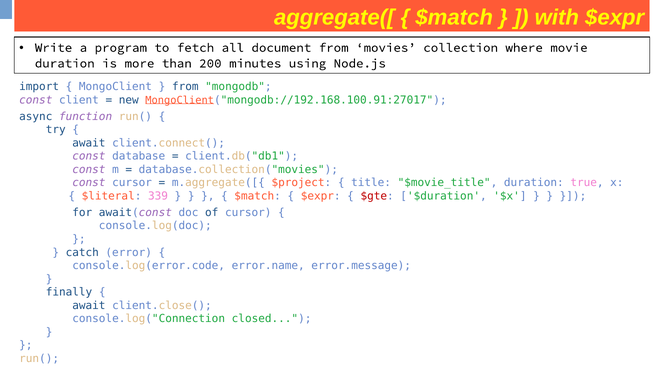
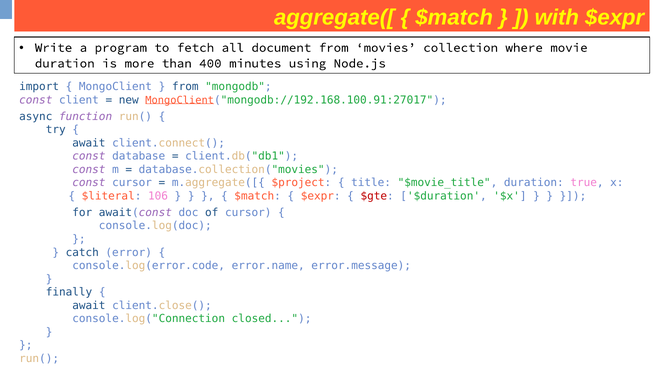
200: 200 -> 400 (210, 63)
339: 339 -> 106 (158, 196)
